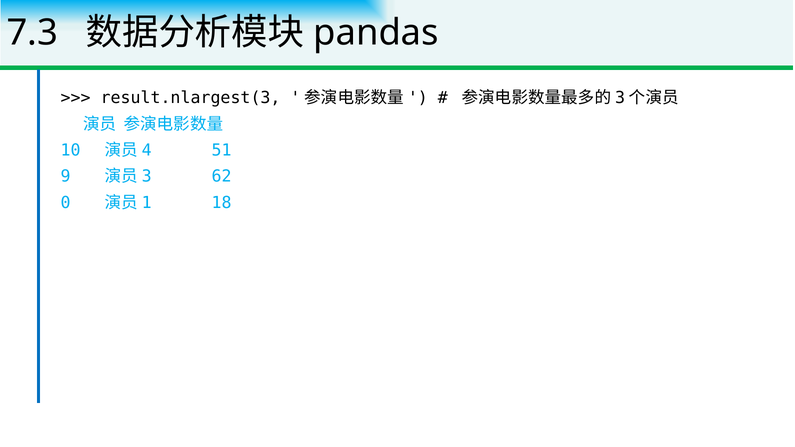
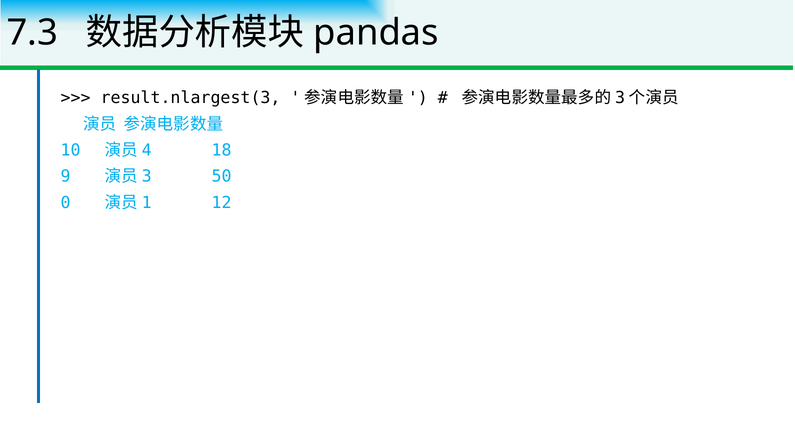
51: 51 -> 18 (222, 150)
62: 62 -> 50 (222, 177)
18: 18 -> 12 (222, 203)
